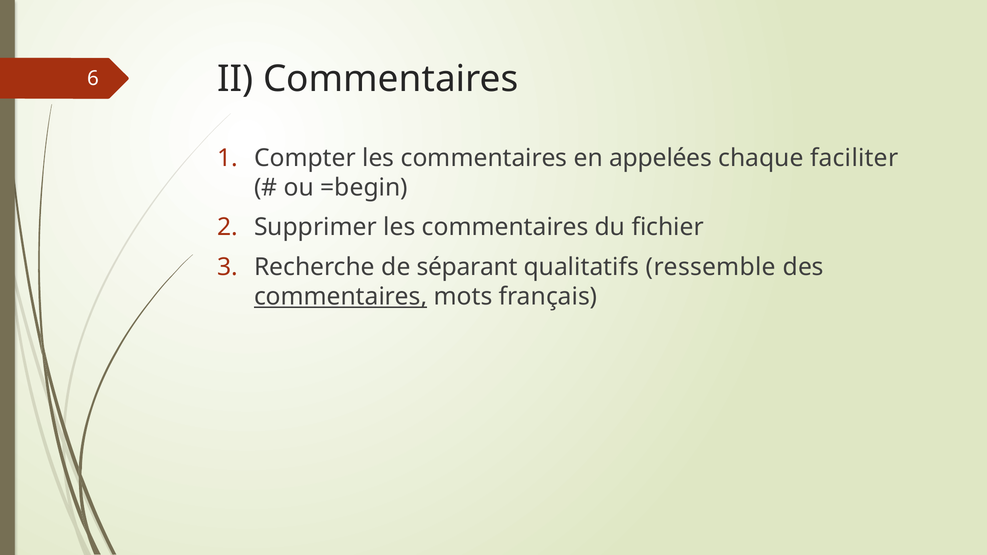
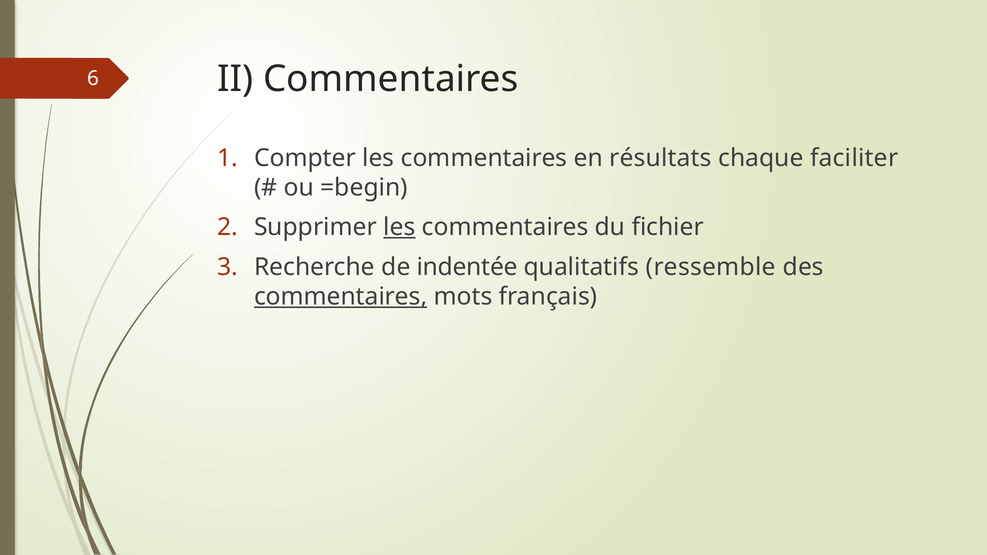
appelées: appelées -> résultats (660, 158)
les underline: none -> present (399, 227)
séparant: séparant -> indentée (467, 267)
